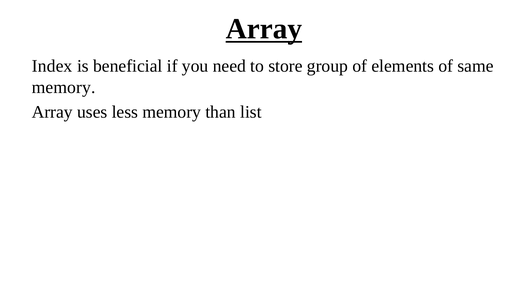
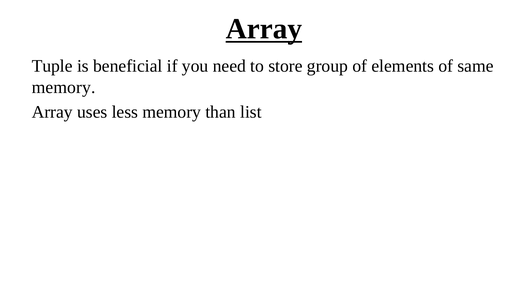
Index: Index -> Tuple (52, 66)
